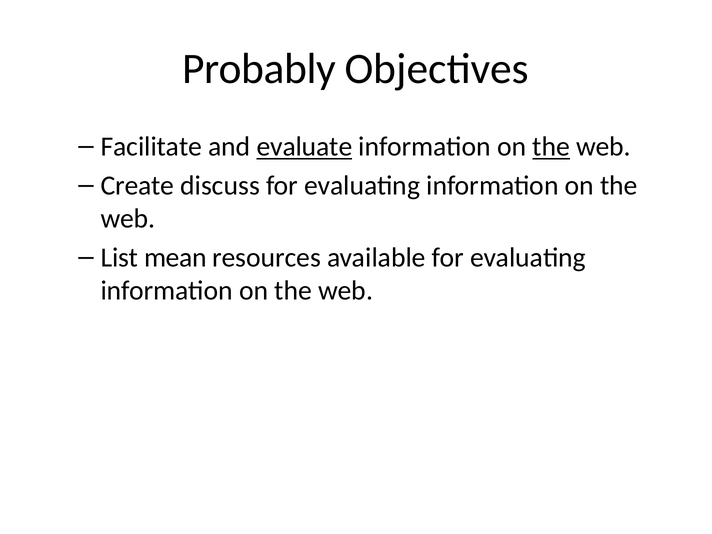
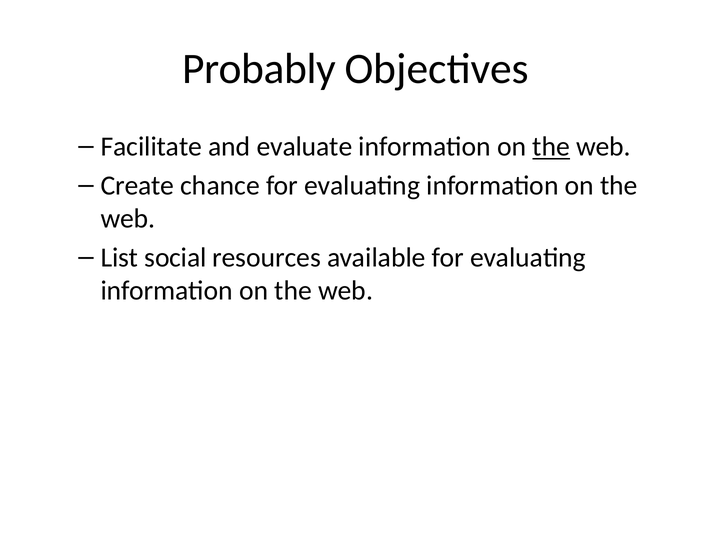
evaluate underline: present -> none (305, 147)
discuss: discuss -> chance (220, 186)
mean: mean -> social (175, 258)
